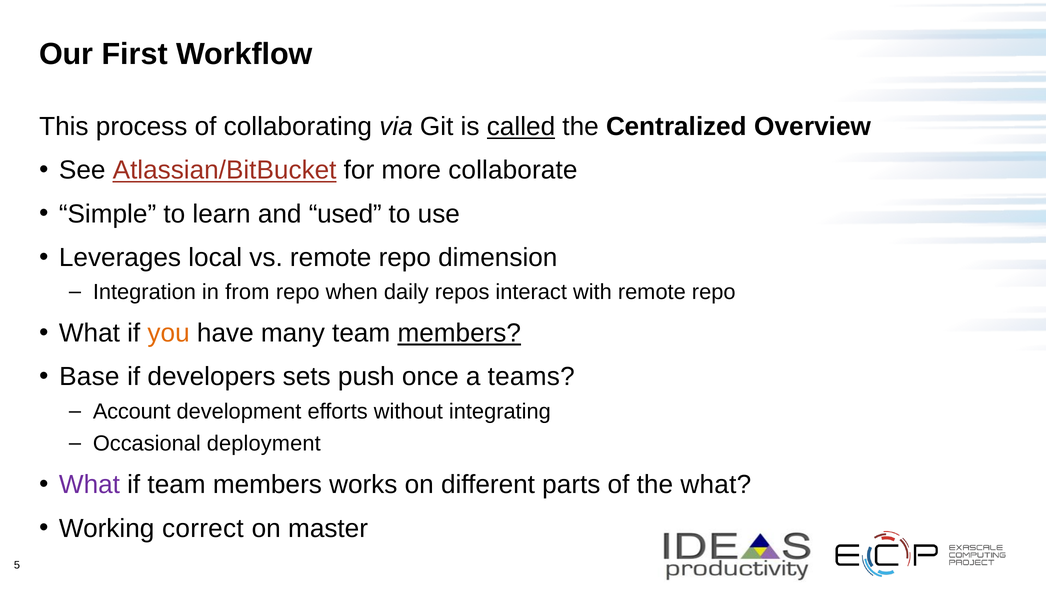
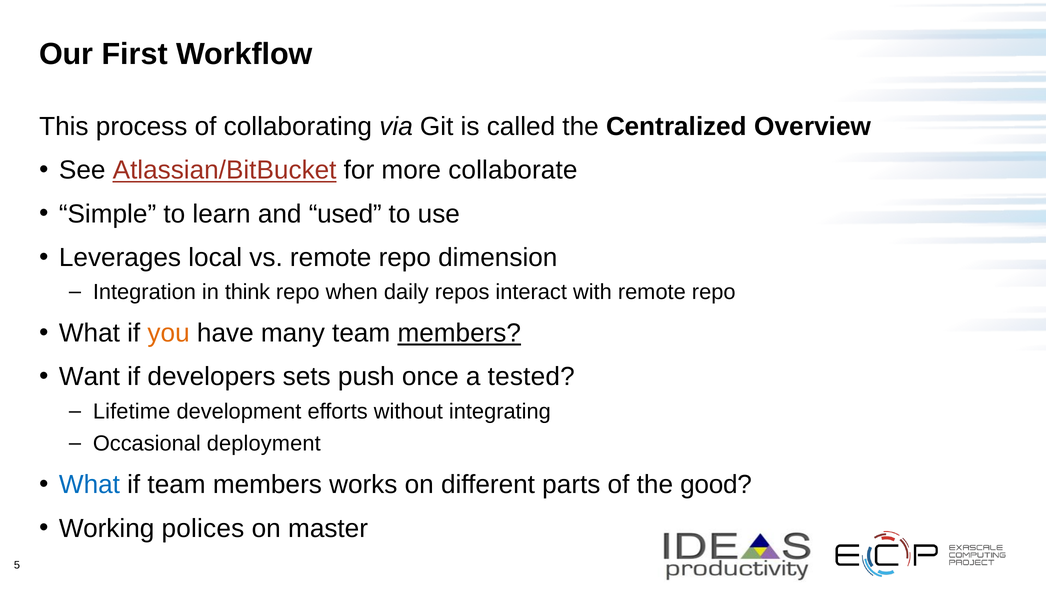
called underline: present -> none (521, 127)
from: from -> think (248, 292)
Base: Base -> Want (89, 376)
teams: teams -> tested (531, 376)
Account: Account -> Lifetime (132, 411)
What colour: purple -> blue (89, 484)
the what: what -> good (716, 484)
correct: correct -> polices (203, 528)
